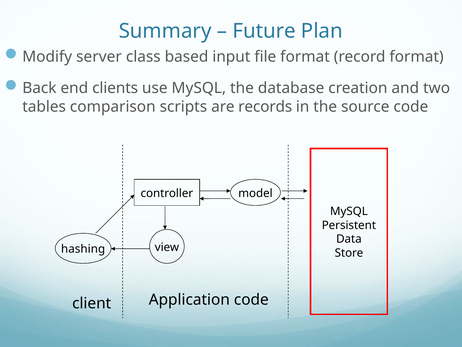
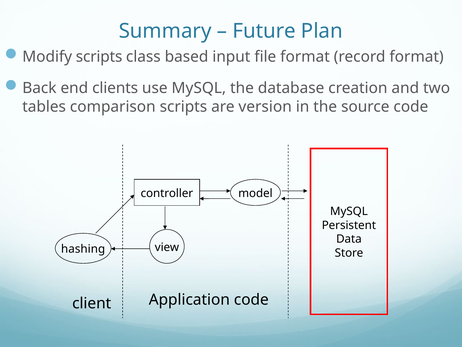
Modify server: server -> scripts (99, 57)
records: records -> version (265, 107)
